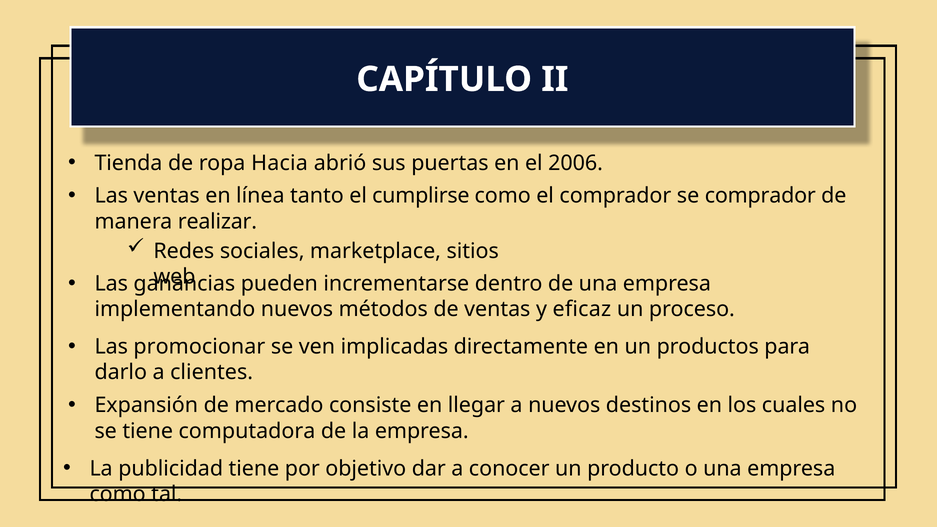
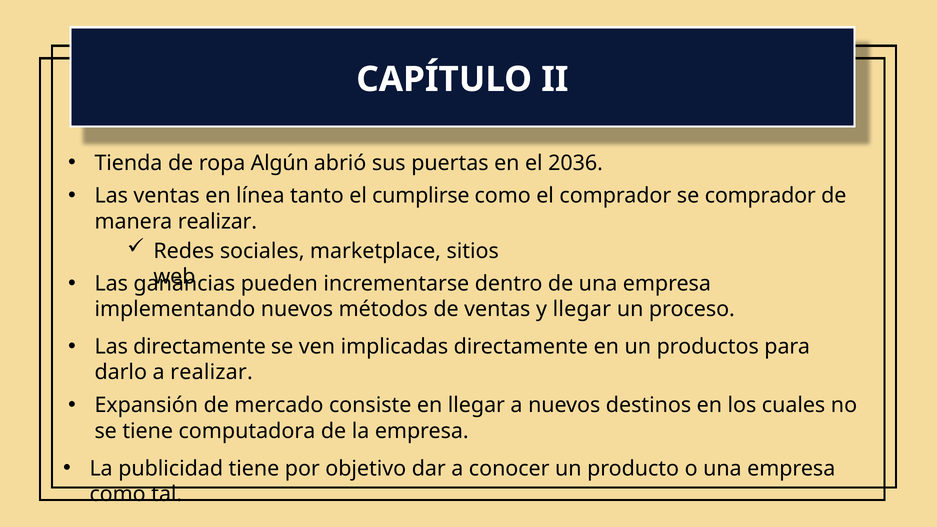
Hacia: Hacia -> Algún (280, 163)
2006: 2006 -> 2036 (576, 163)
y eficaz: eficaz -> llegar (582, 309)
Las promocionar: promocionar -> directamente (200, 347)
a clientes: clientes -> realizar (212, 372)
